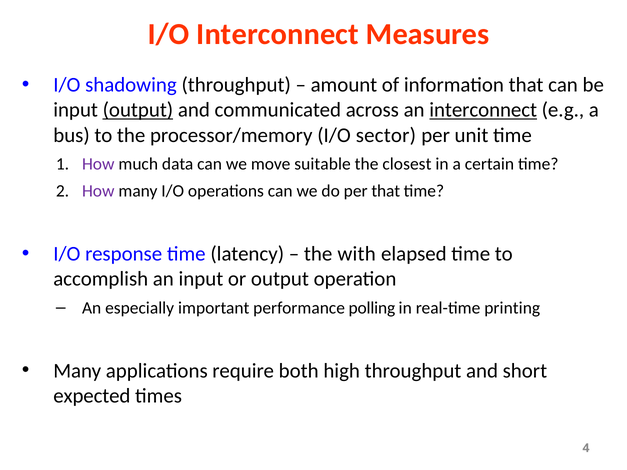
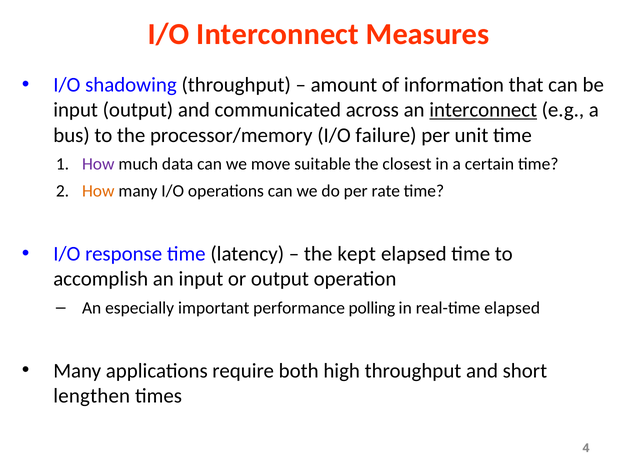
output underline: present -> none (138, 110)
sector: sector -> failure (386, 135)
How colour: purple -> orange (98, 191)
per that: that -> rate (386, 191)
with: with -> kept (357, 254)
real-time printing: printing -> elapsed (512, 308)
expected: expected -> lengthen (92, 396)
